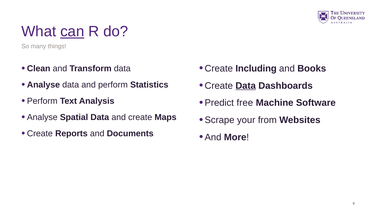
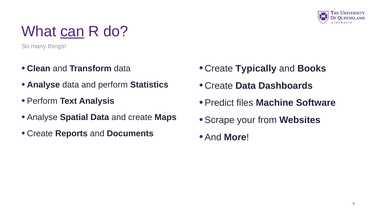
Including: Including -> Typically (256, 68)
Data underline: present -> none (246, 85)
free: free -> files (245, 103)
